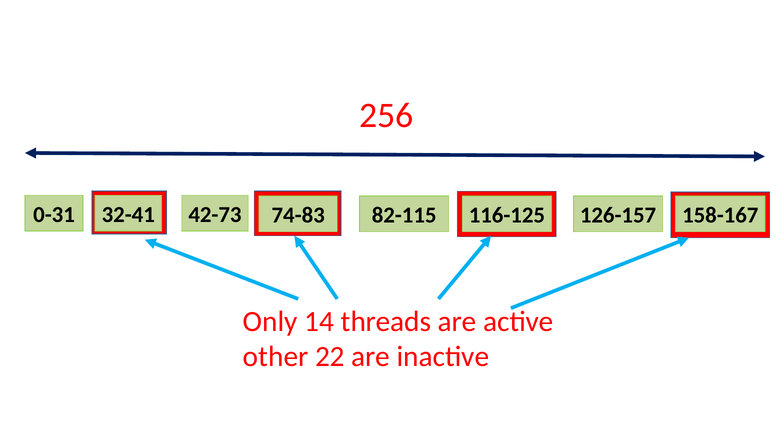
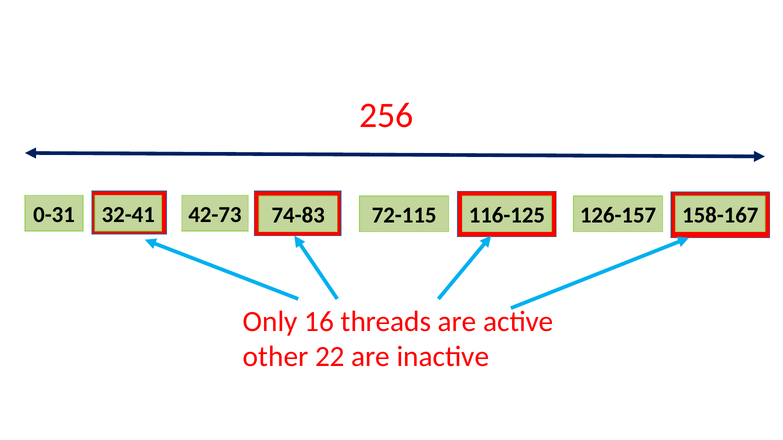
82-115: 82-115 -> 72-115 (404, 216)
14: 14 -> 16 (319, 322)
